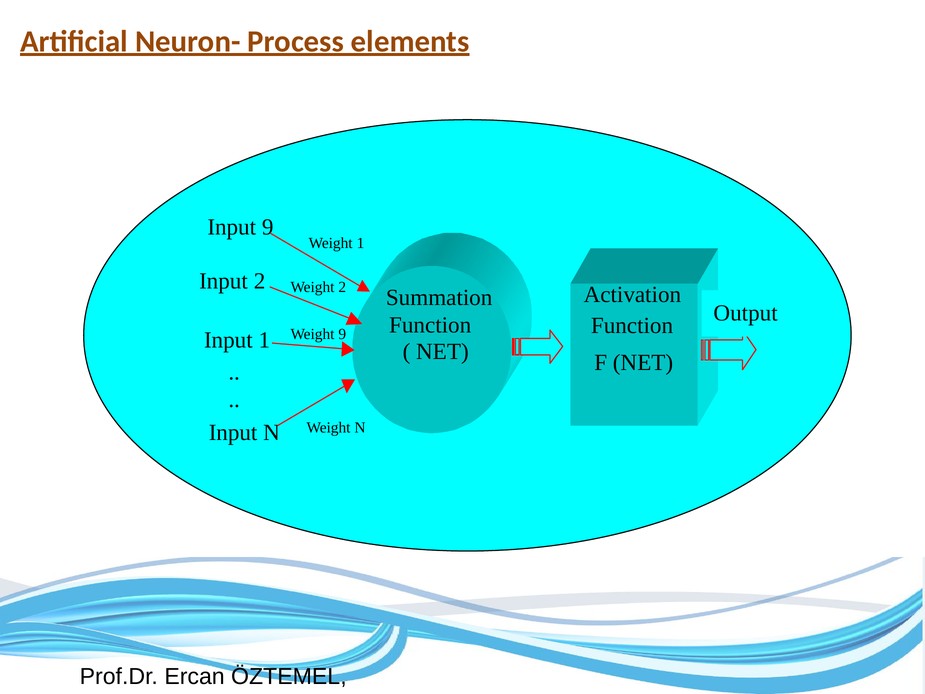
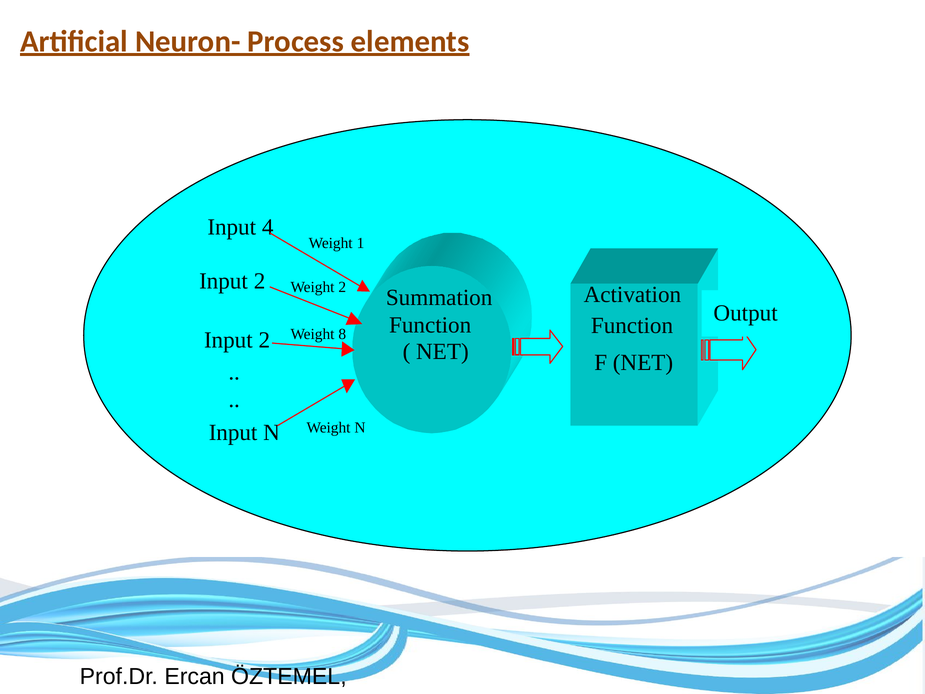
Input 9: 9 -> 4 (268, 227)
Weight 9: 9 -> 8 (342, 334)
1: 1 -> 2 (264, 340)
